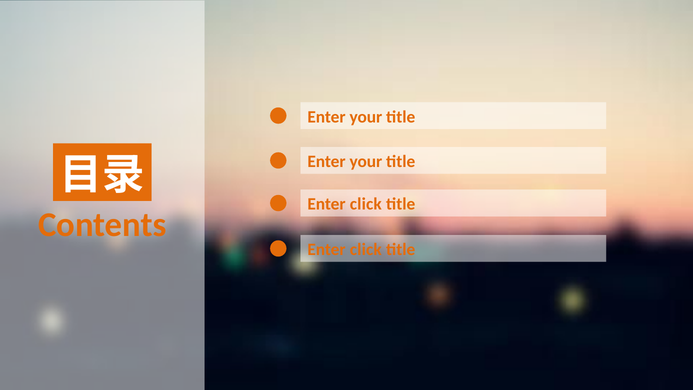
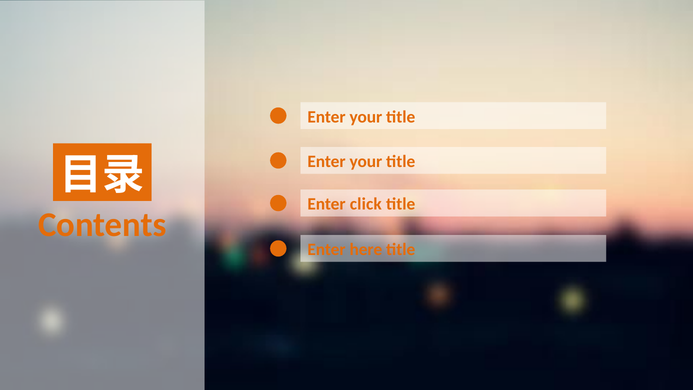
click: click -> here (366, 250)
